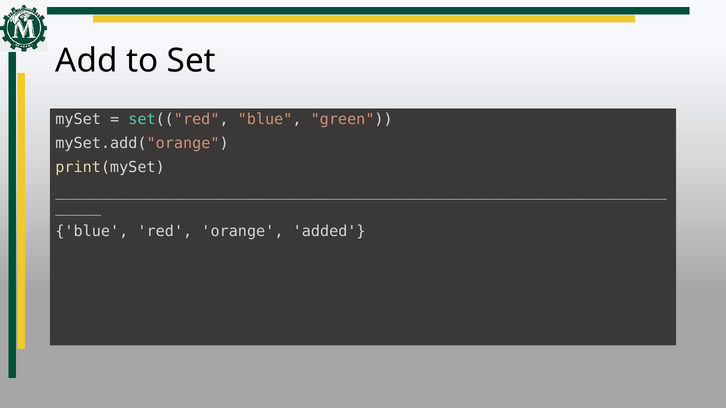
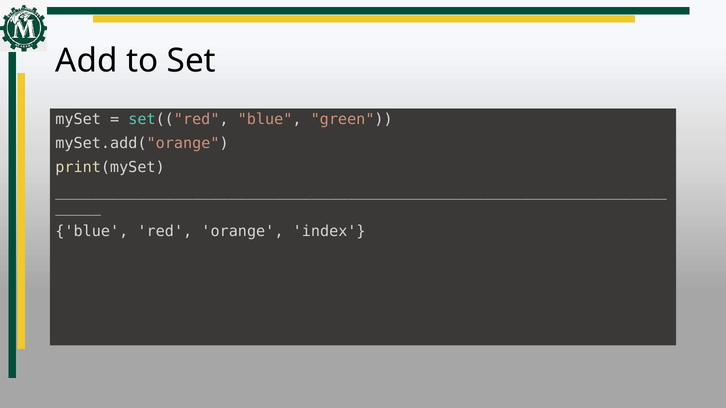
added: added -> index (329, 231)
